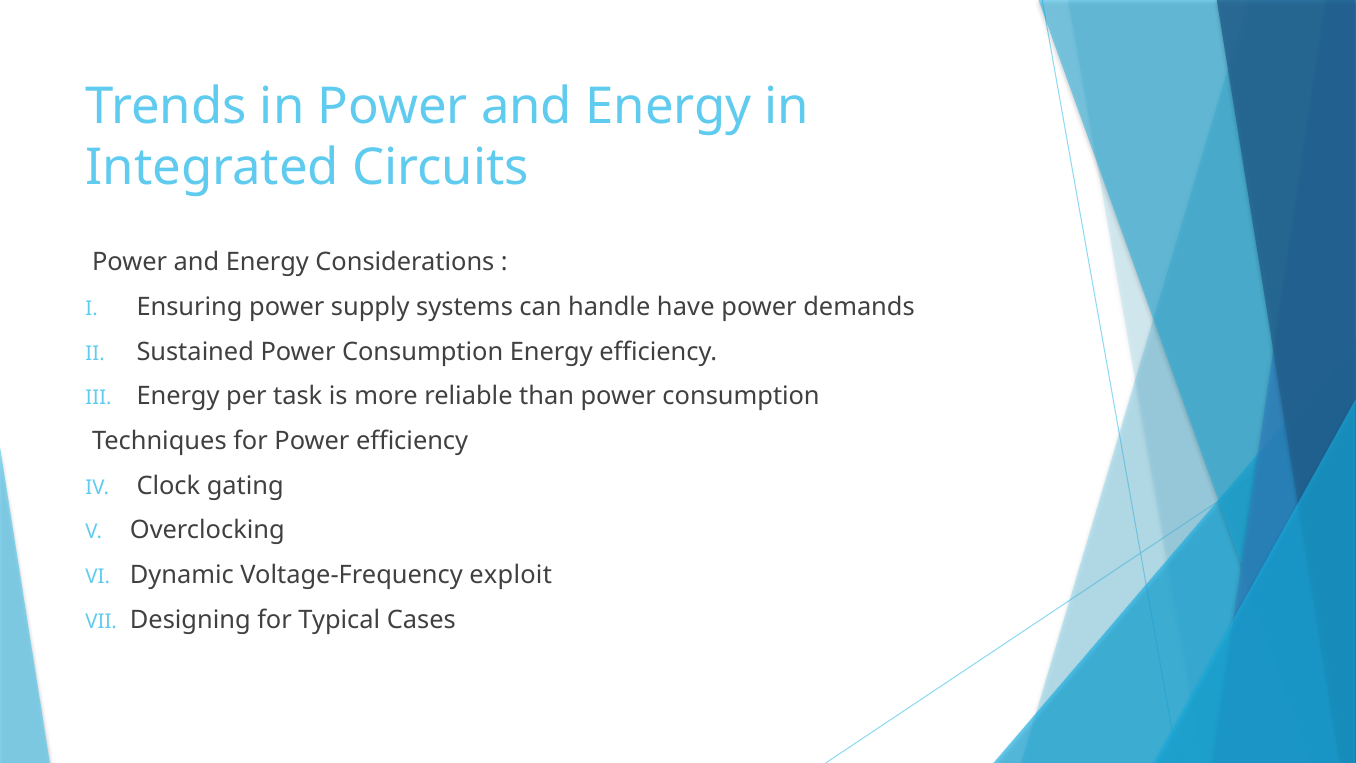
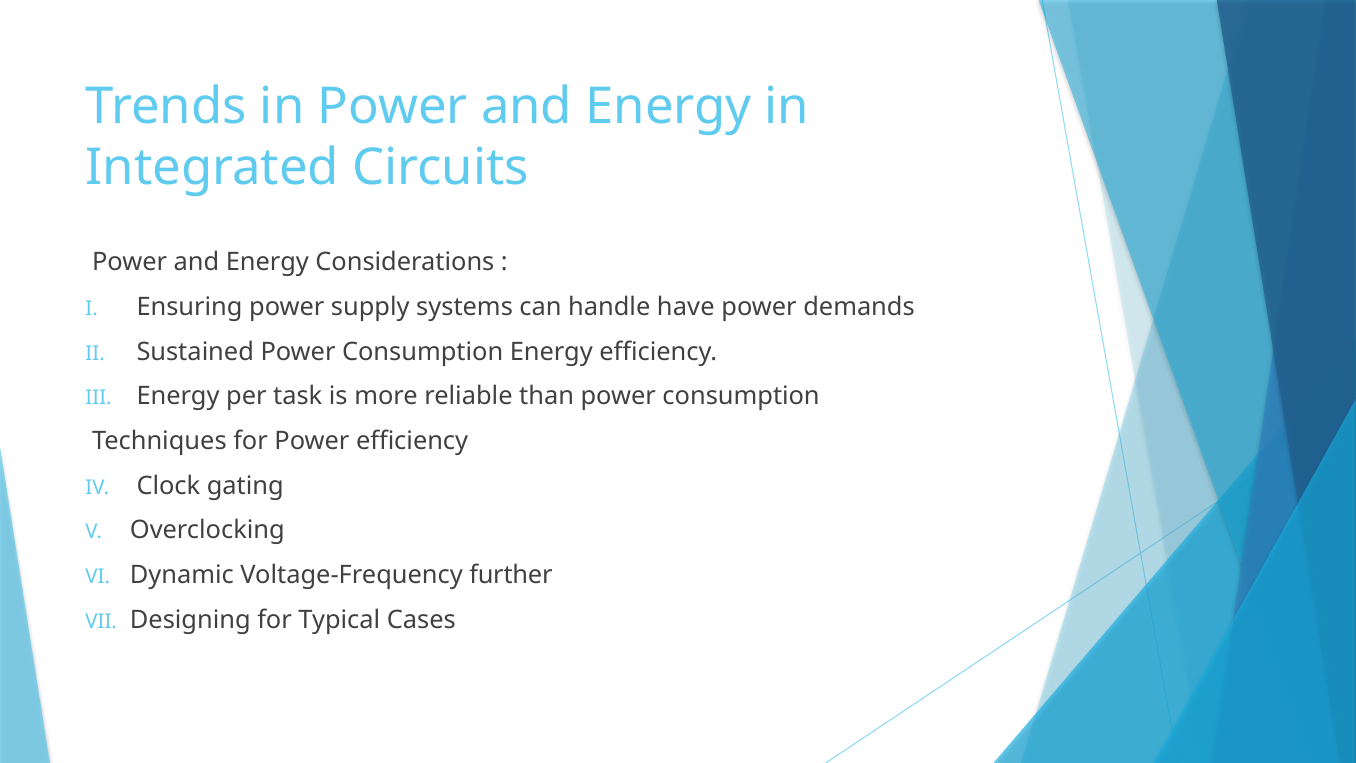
exploit: exploit -> further (511, 575)
